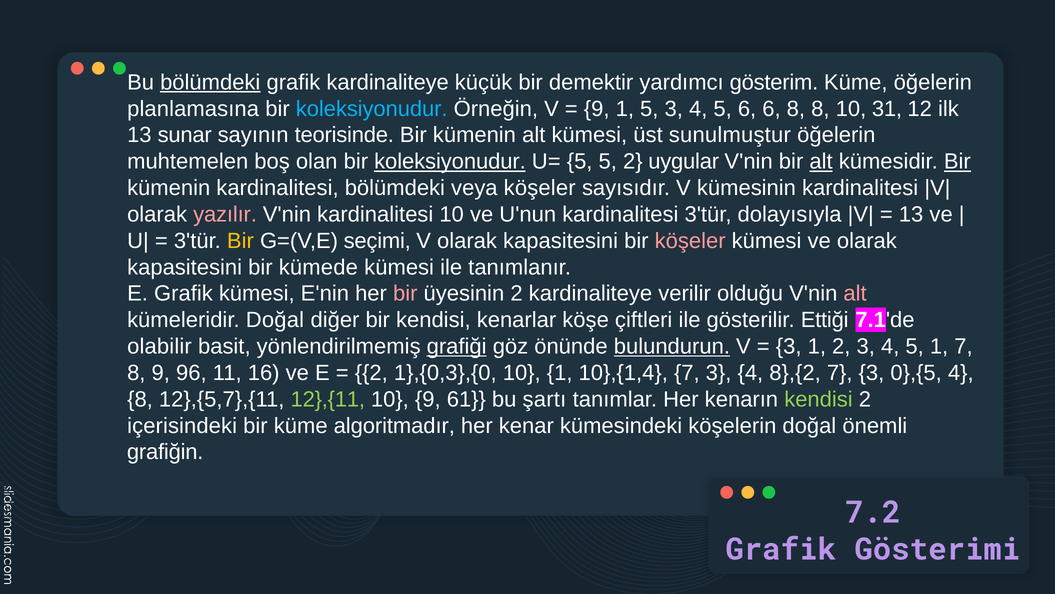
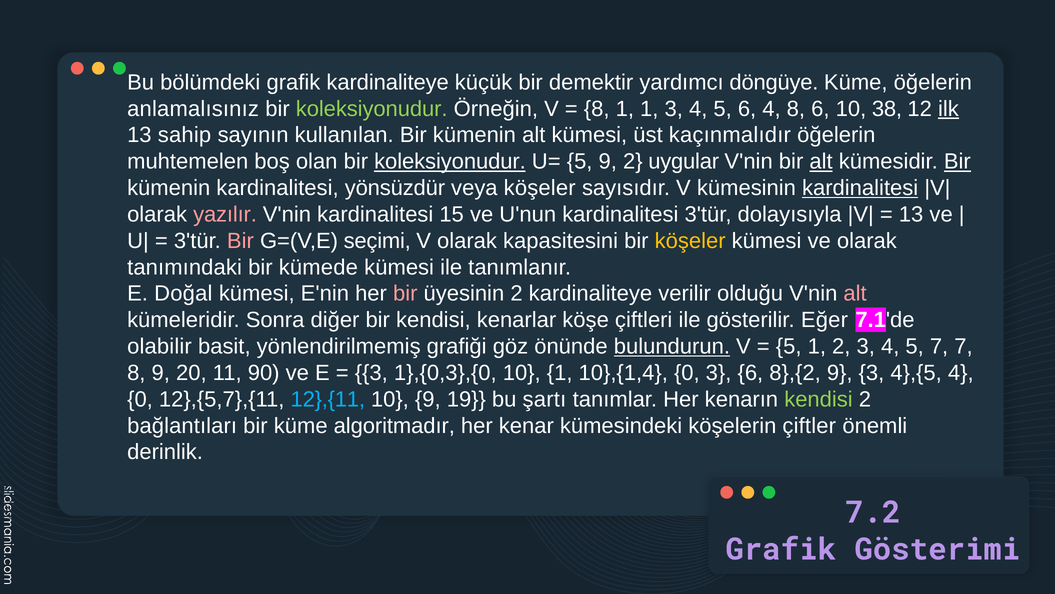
bölümdeki underline: present -> none (210, 82)
gösterim: gösterim -> döngüye (774, 82)
planlamasına: planlamasına -> anlamalısınız (193, 109)
koleksiyonudur colour: light blue -> light green (372, 109)
9: 9 -> 8 (597, 109)
1 5: 5 -> 1 (649, 109)
6 6: 6 -> 4 (772, 109)
8 8: 8 -> 6 (820, 109)
31: 31 -> 38 (887, 109)
ilk underline: none -> present (948, 109)
sunar: sunar -> sahip (185, 135)
teorisinde: teorisinde -> kullanılan (344, 135)
sunulmuştur: sunulmuştur -> kaçınmalıdır (730, 135)
5 5: 5 -> 9 (608, 161)
kardinalitesi bölümdeki: bölümdeki -> yönsüzdür (395, 188)
kardinalitesi underline: none -> present (860, 188)
kardinalitesi 10: 10 -> 15 (452, 214)
Bir colour: yellow -> pink (240, 241)
köşeler colour: pink -> yellow (690, 241)
kapasitesini: kapasitesini -> tanımındaki (185, 267)
E Grafik: Grafik -> Doğal (183, 293)
kümeleridir Doğal: Doğal -> Sonra (275, 320)
Ettiği: Ettiği -> Eğer (824, 320)
grafiği underline: present -> none (457, 346)
3: 3 -> 5 (789, 346)
5 1: 1 -> 7 (939, 346)
96: 96 -> 20 (191, 373)
16: 16 -> 90 (264, 373)
2: 2 -> 3 (371, 373)
10},{1,4 7: 7 -> 0 (687, 373)
4: 4 -> 6 (750, 373)
8},{2 7: 7 -> 9 (840, 373)
0},{5: 0},{5 -> 4},{5 (916, 373)
8: 8 -> 0 (140, 399)
12},{11 colour: light green -> light blue (328, 399)
61: 61 -> 19 (466, 399)
içerisindeki: içerisindeki -> bağlantıları (182, 425)
köşelerin doğal: doğal -> çiftler (809, 425)
grafiğin: grafiğin -> derinlik (165, 452)
